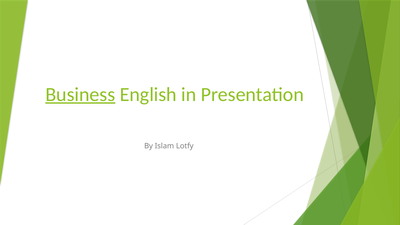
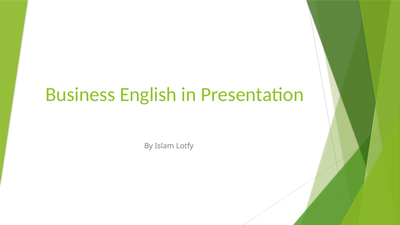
Business underline: present -> none (80, 94)
